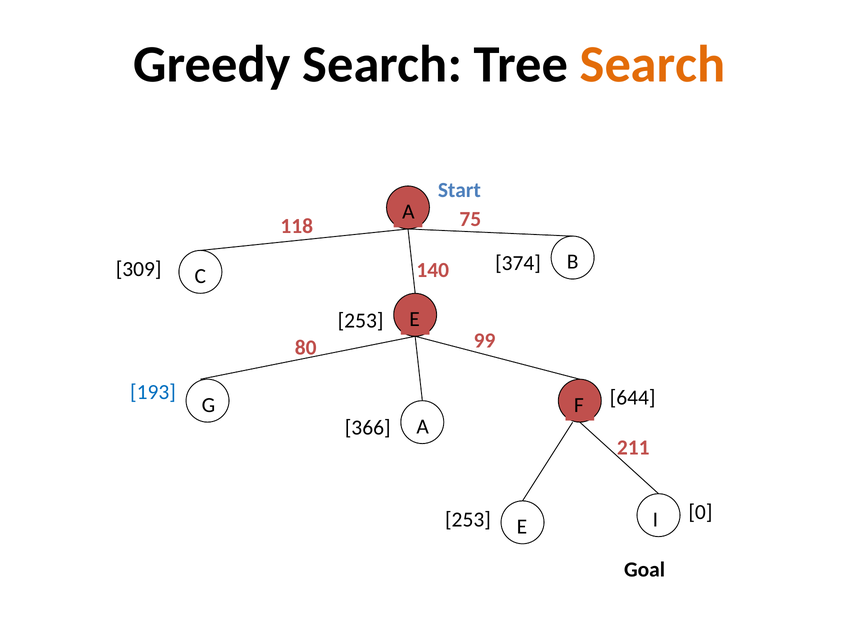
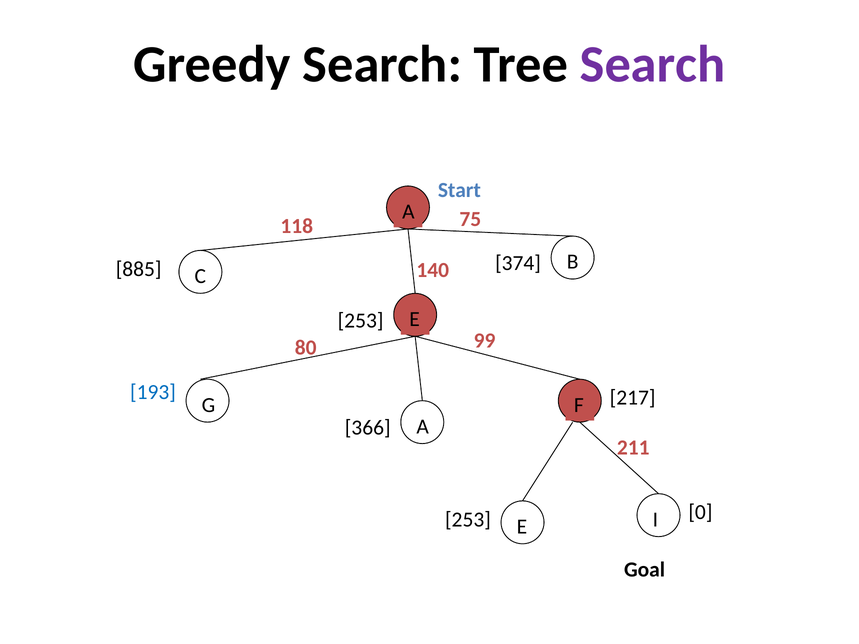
Search colour: orange -> purple (653, 65)
309: 309 -> 885 (139, 269)
644: 644 -> 217 (633, 398)
